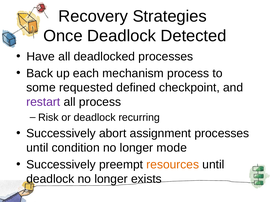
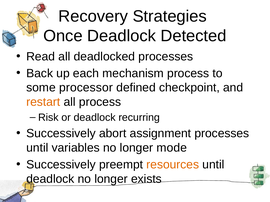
Have: Have -> Read (41, 57)
requested: requested -> processor (86, 88)
restart colour: purple -> orange (43, 102)
condition: condition -> variables (76, 148)
